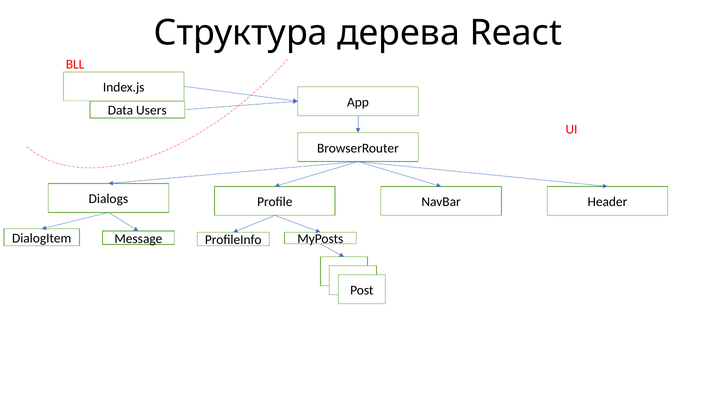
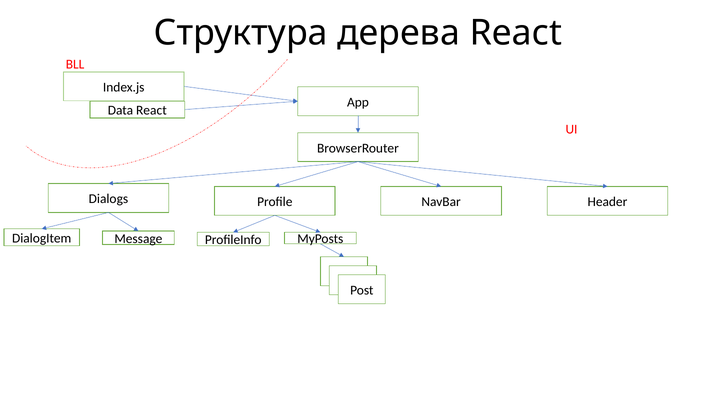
Data Users: Users -> React (151, 110)
